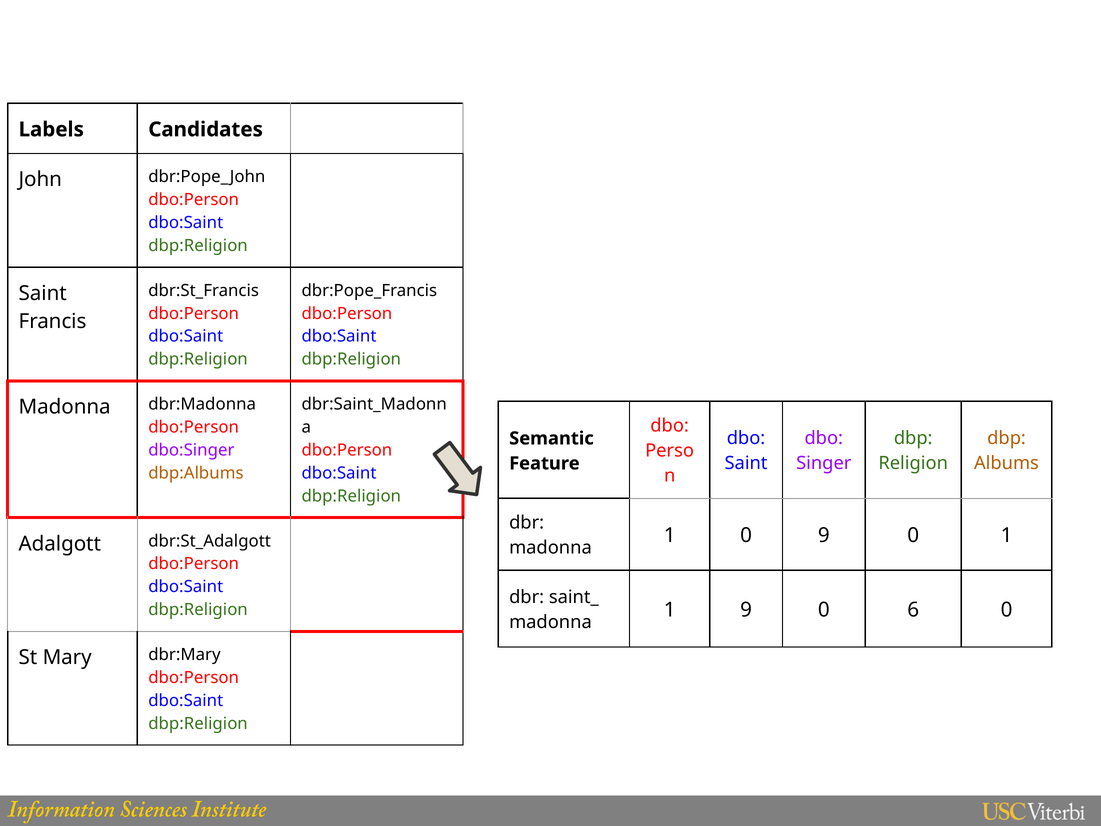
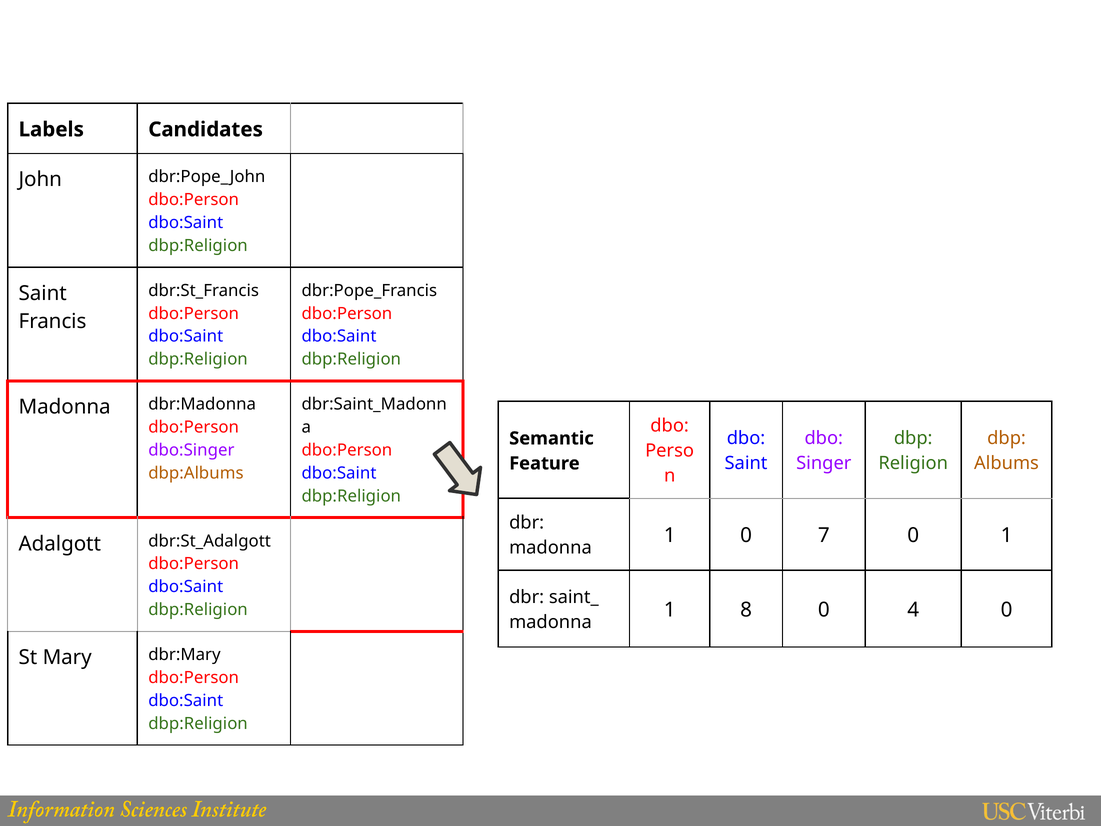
0 9: 9 -> 7 (824, 535)
1 9: 9 -> 8 (746, 610)
6: 6 -> 4 (913, 610)
